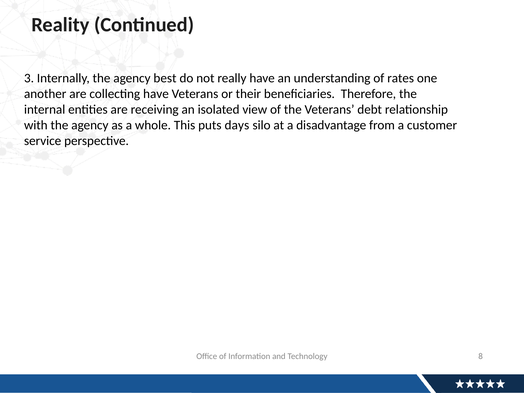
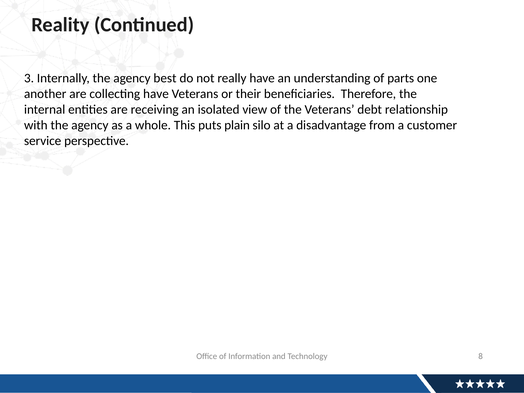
rates: rates -> parts (401, 78)
days: days -> plain (237, 125)
